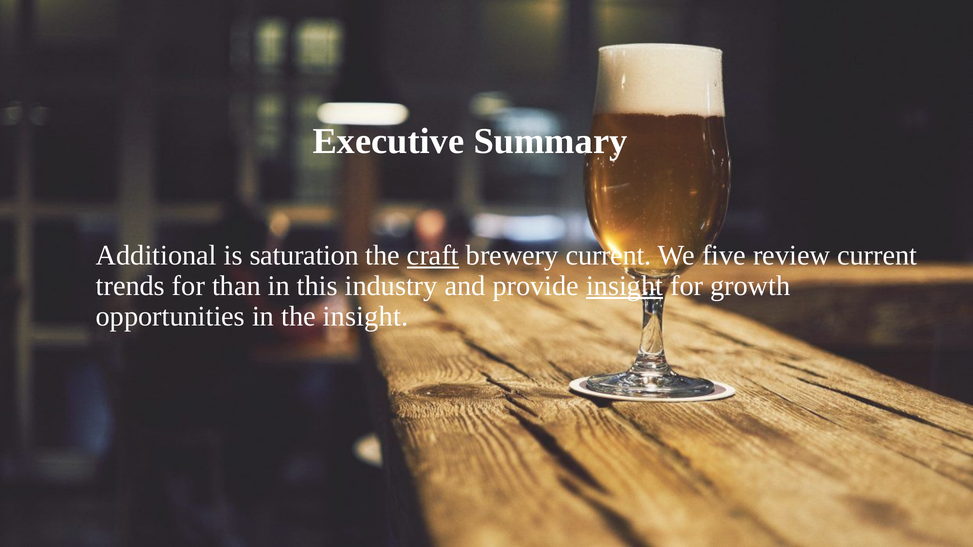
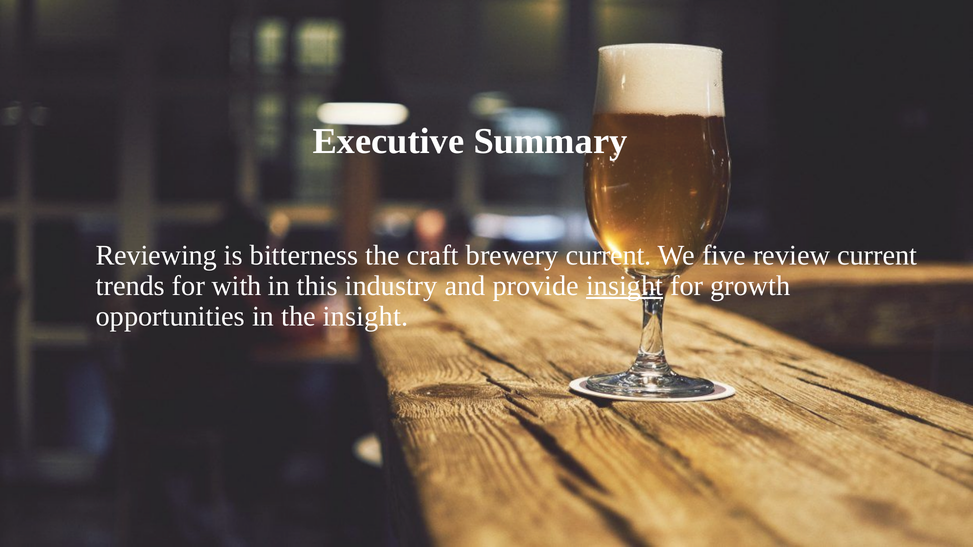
Additional: Additional -> Reviewing (156, 255)
saturation: saturation -> bitterness (304, 255)
craft underline: present -> none (433, 255)
than: than -> with (237, 286)
